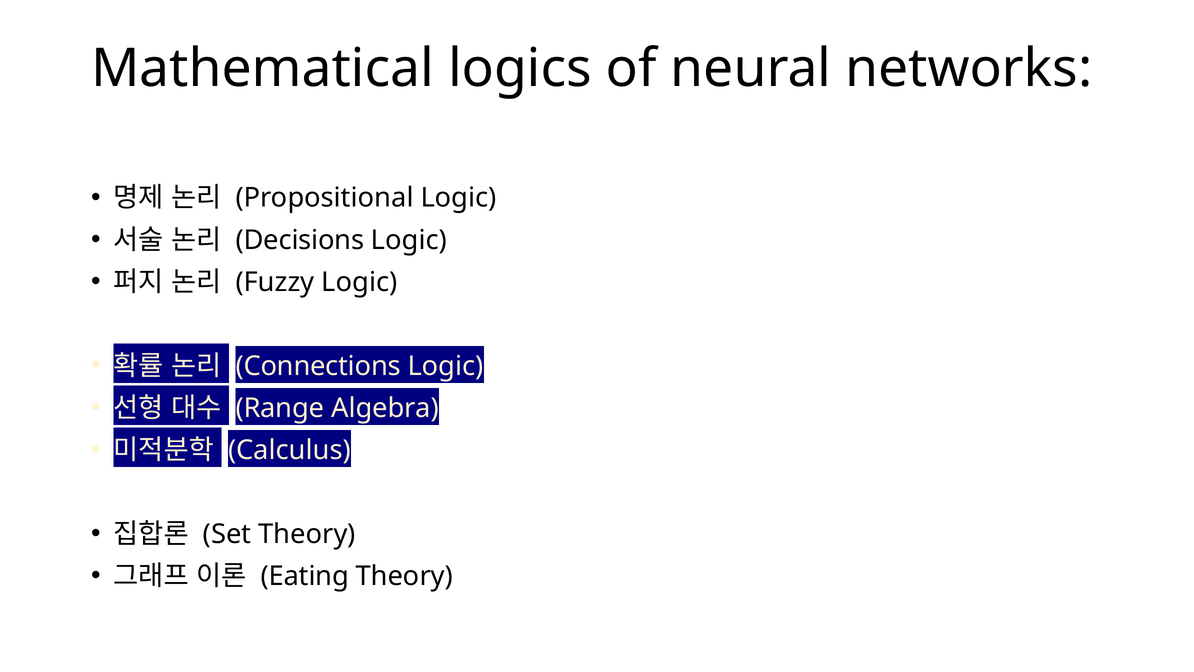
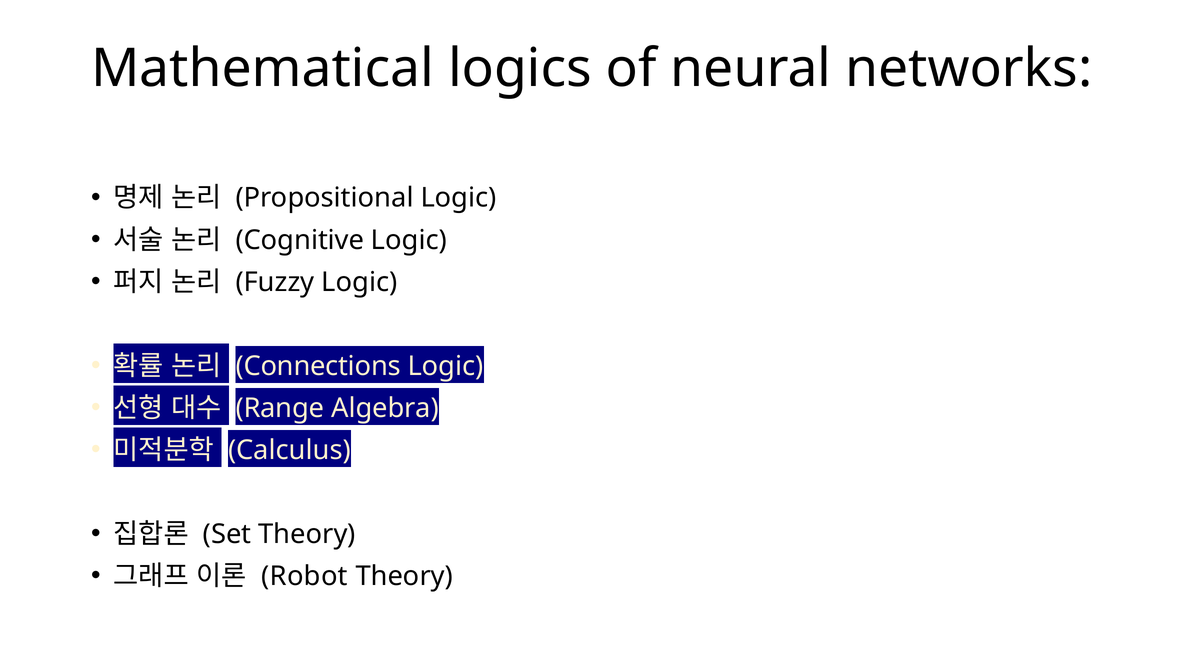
Decisions: Decisions -> Cognitive (300, 240)
Eating: Eating -> Robot (305, 576)
